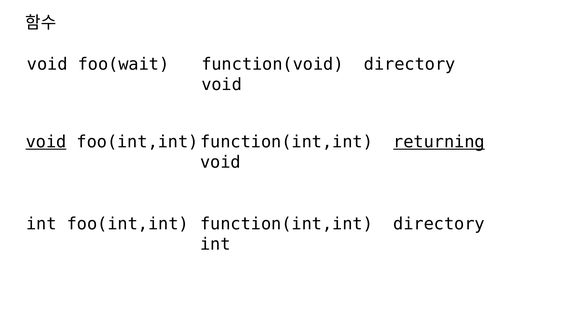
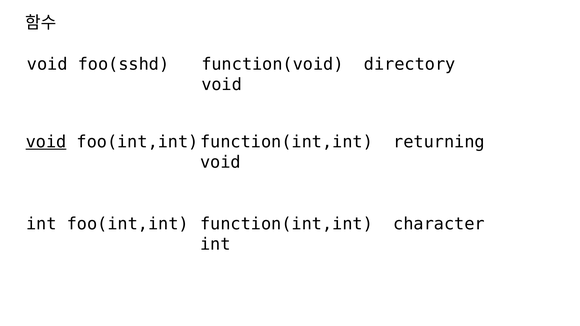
foo(wait: foo(wait -> foo(sshd (123, 64)
returning underline: present -> none (439, 142)
function(int,int directory: directory -> character (439, 224)
